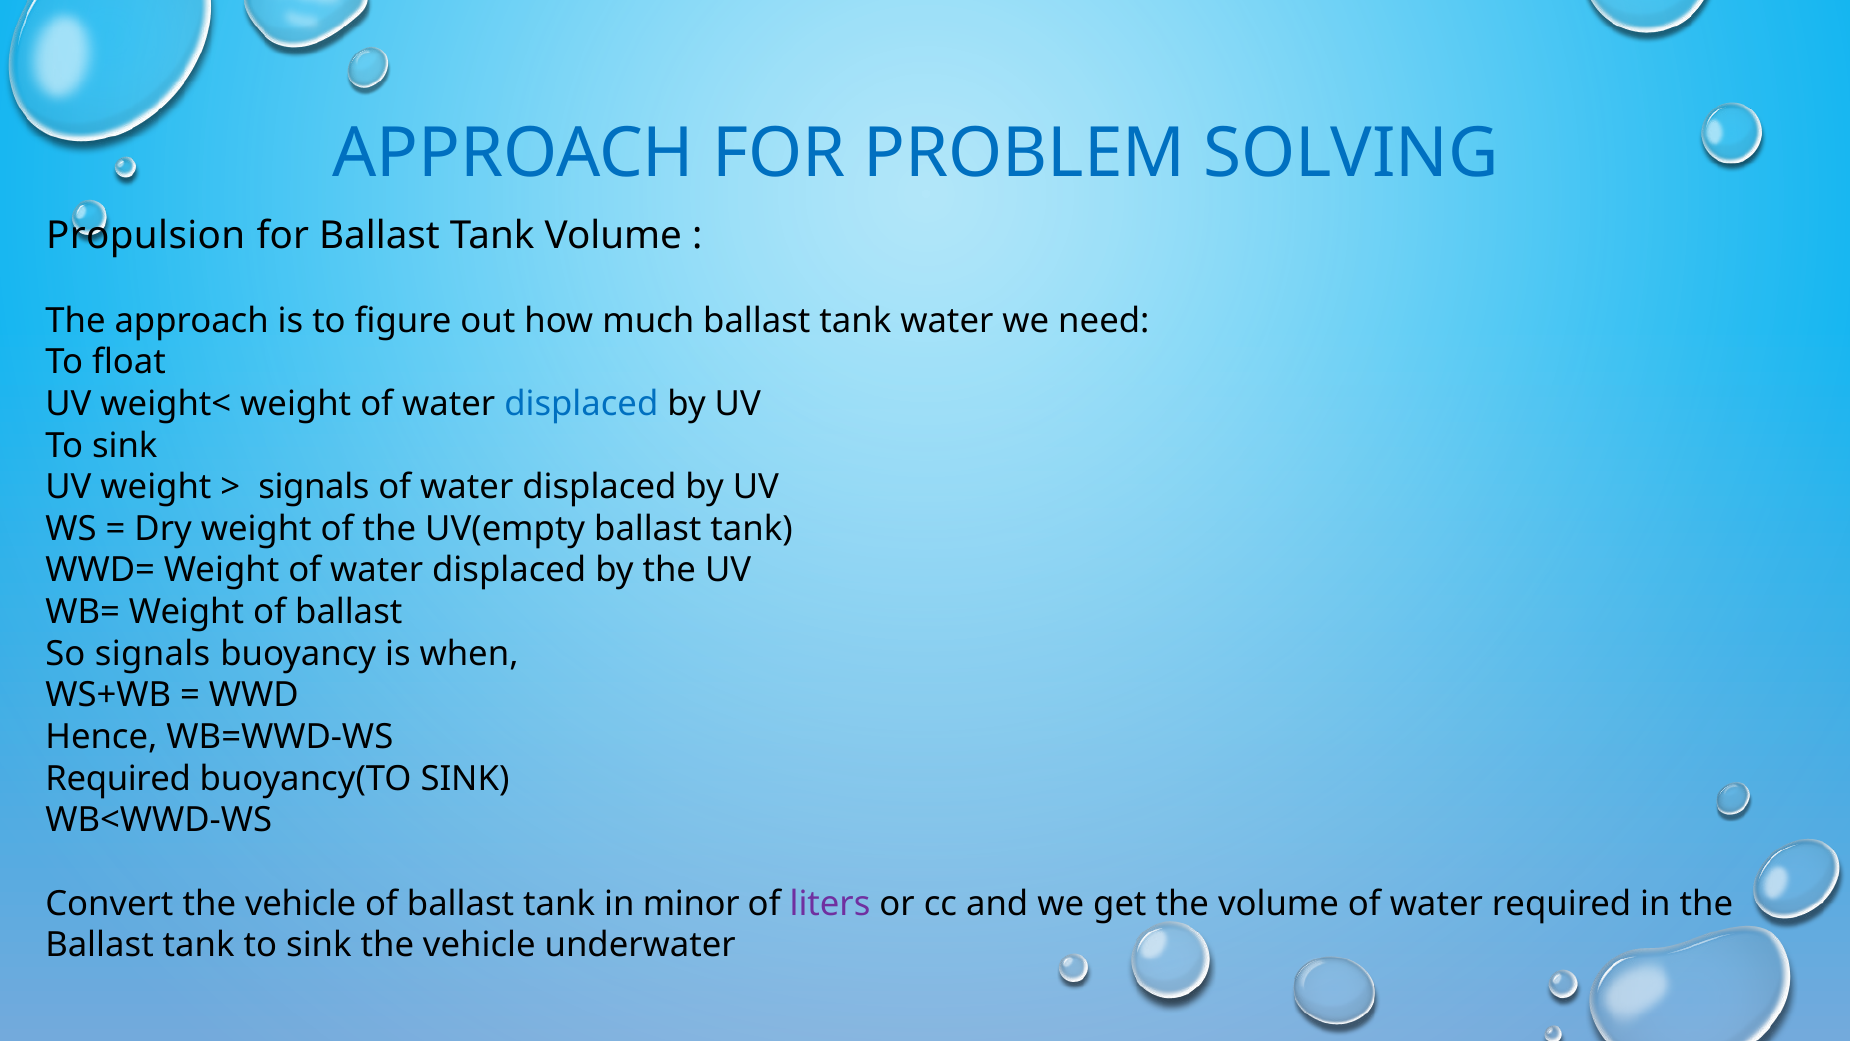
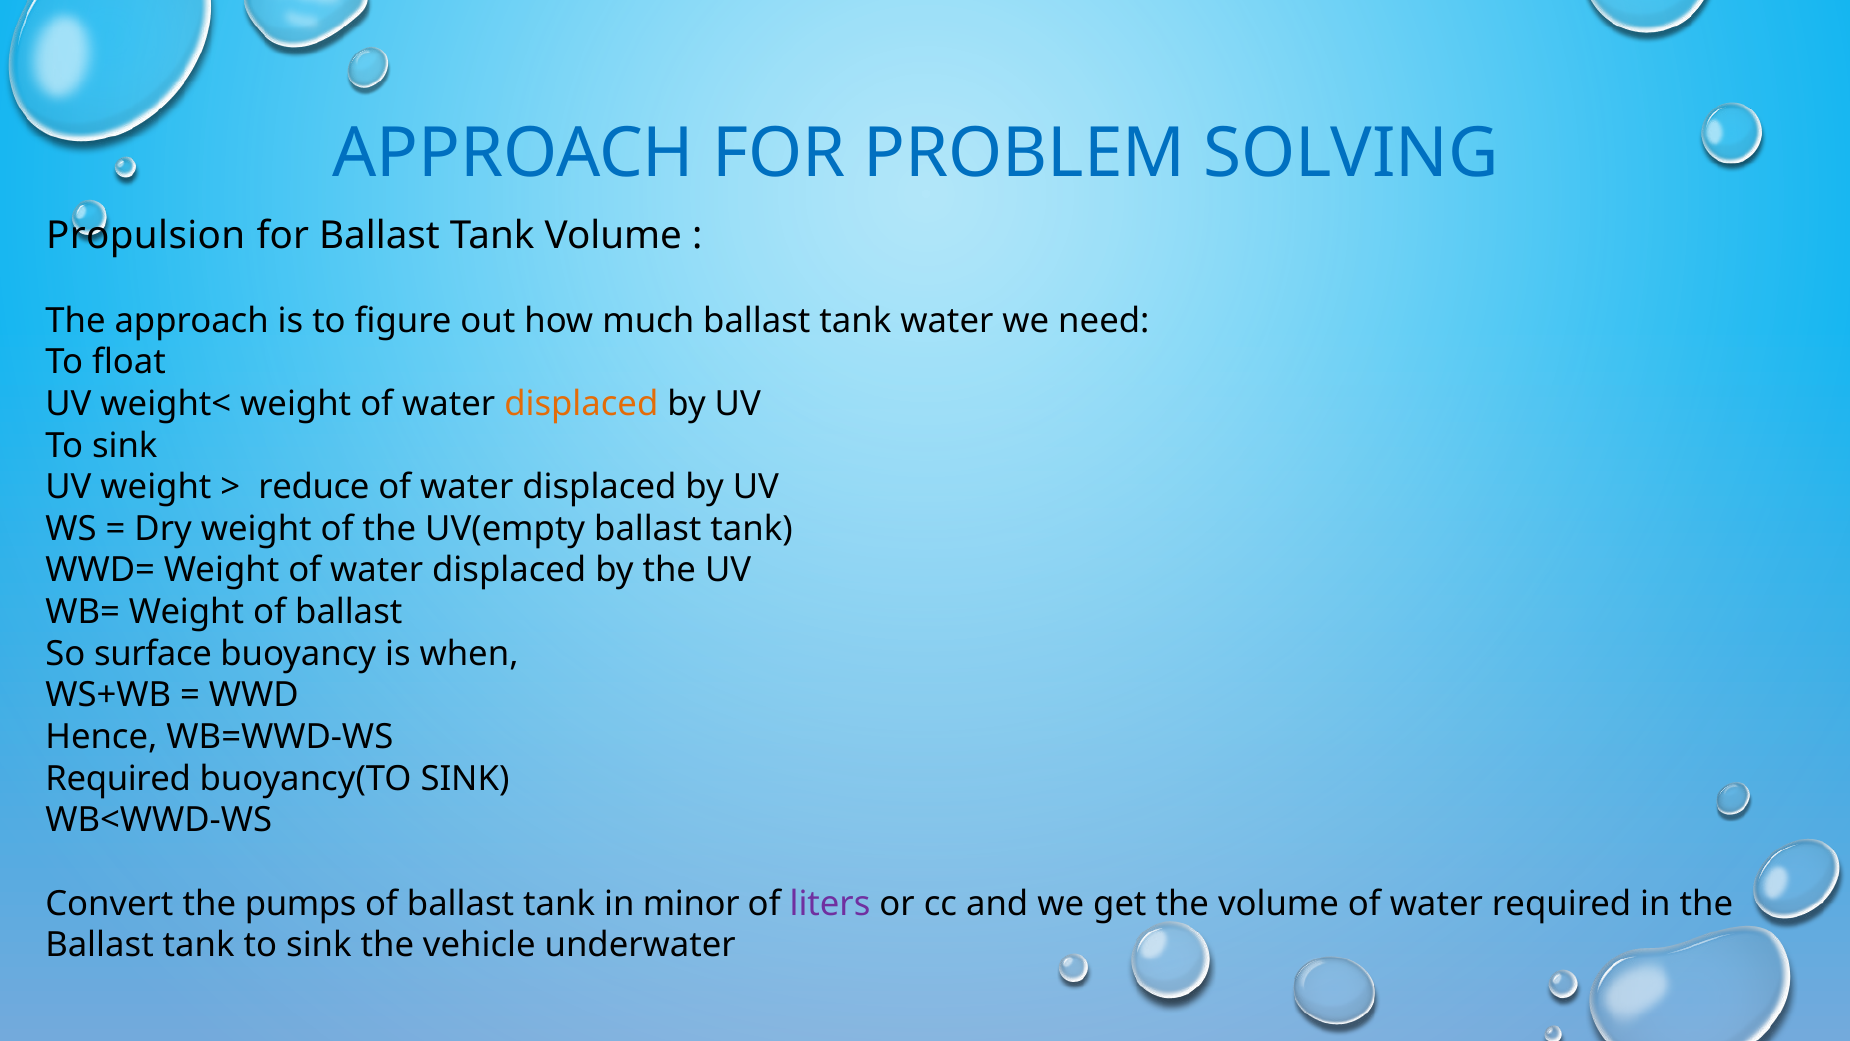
displaced colour: blue -> orange (581, 404)
signals: signals -> reduce (314, 487)
So signals: signals -> surface (153, 654)
Convert the vehicle: vehicle -> pumps (301, 903)
